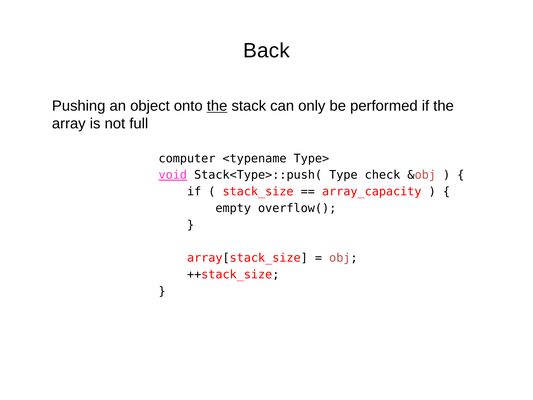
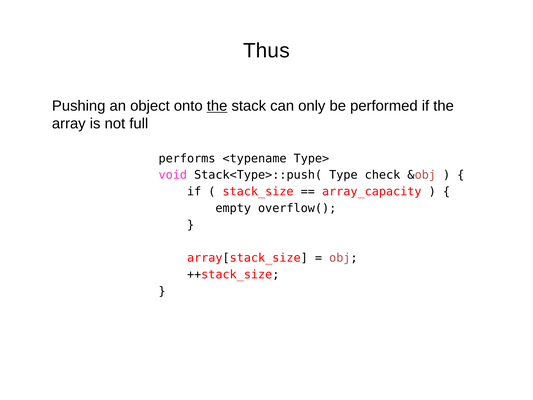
Back: Back -> Thus (266, 51)
computer: computer -> performs (187, 158)
void underline: present -> none (173, 175)
